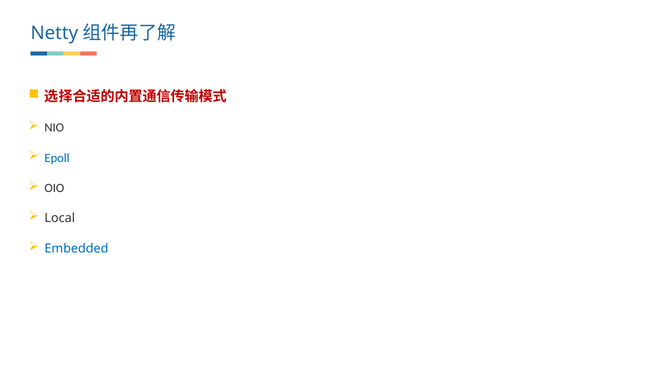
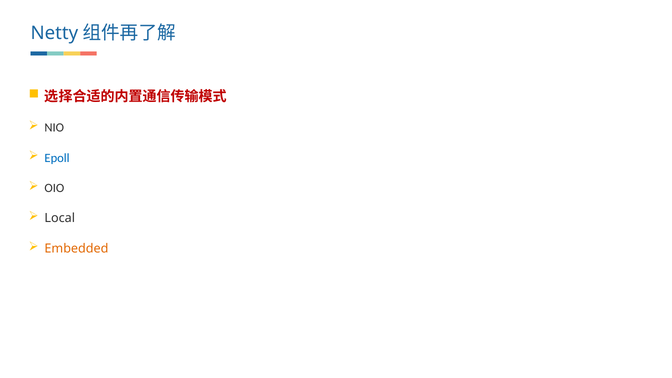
Embedded colour: blue -> orange (76, 249)
